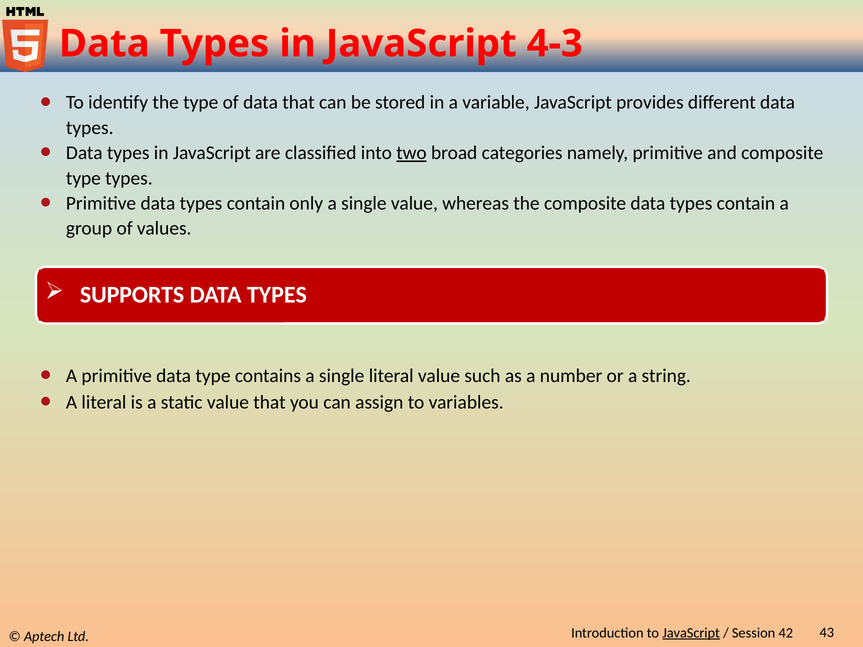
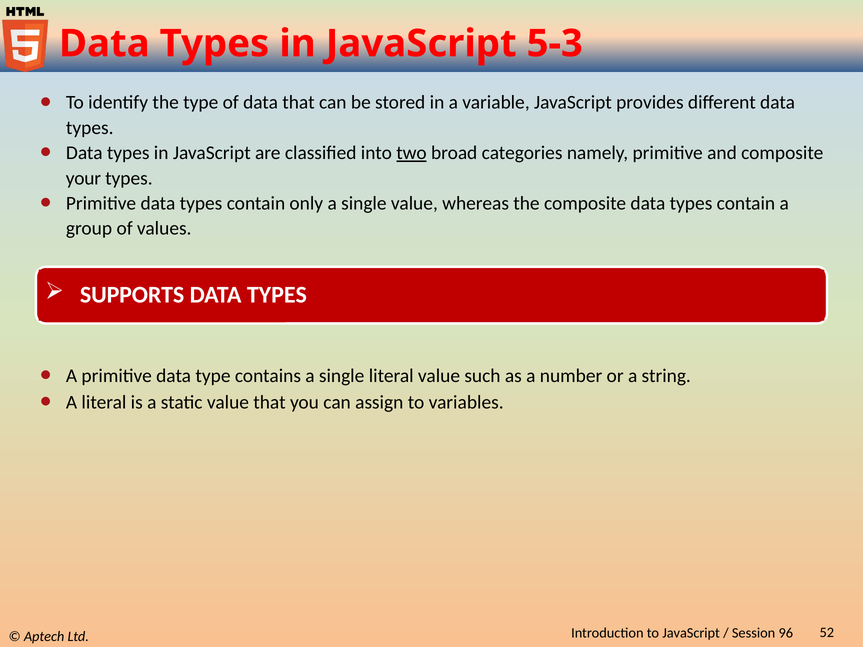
4-3: 4-3 -> 5-3 (555, 44)
type: type -> your (83, 178)
JavaScript underline: present -> none (691, 633)
42: 42 -> 96 (786, 633)
43: 43 -> 52 (827, 633)
